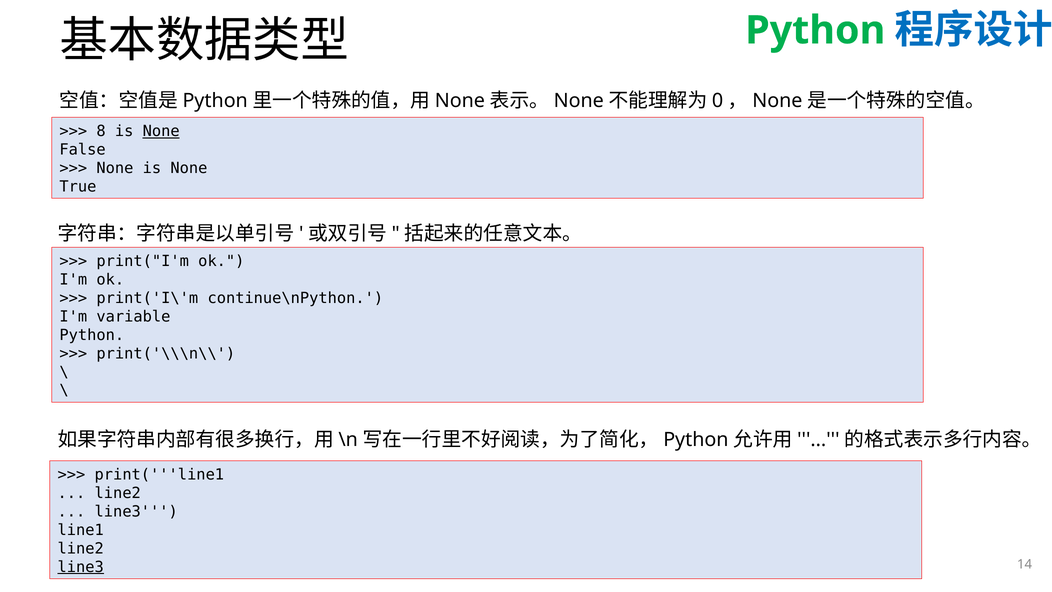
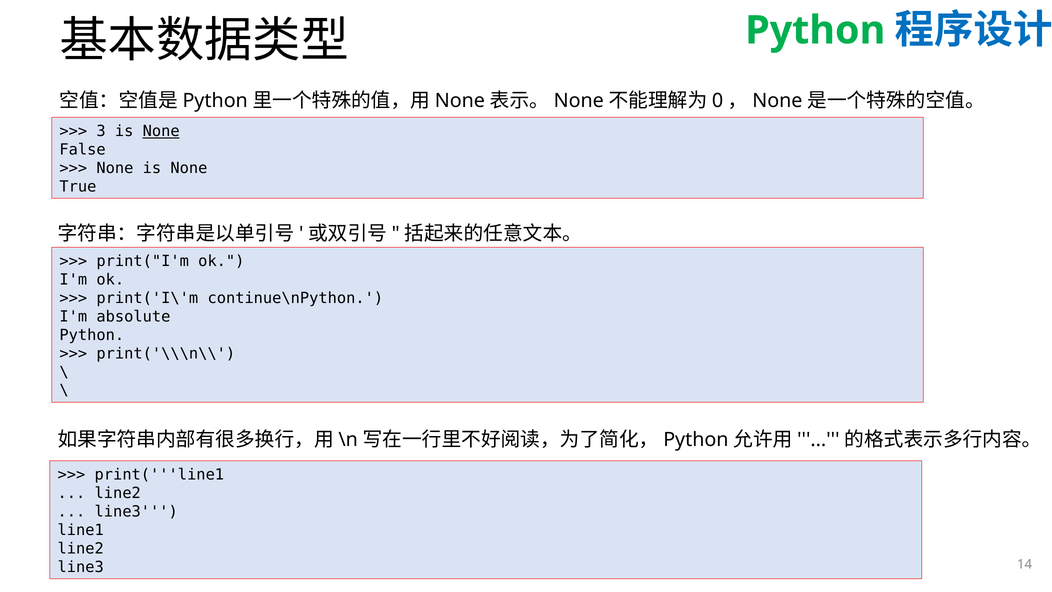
8: 8 -> 3 (101, 131)
variable: variable -> absolute (133, 317)
line3 underline: present -> none (81, 567)
